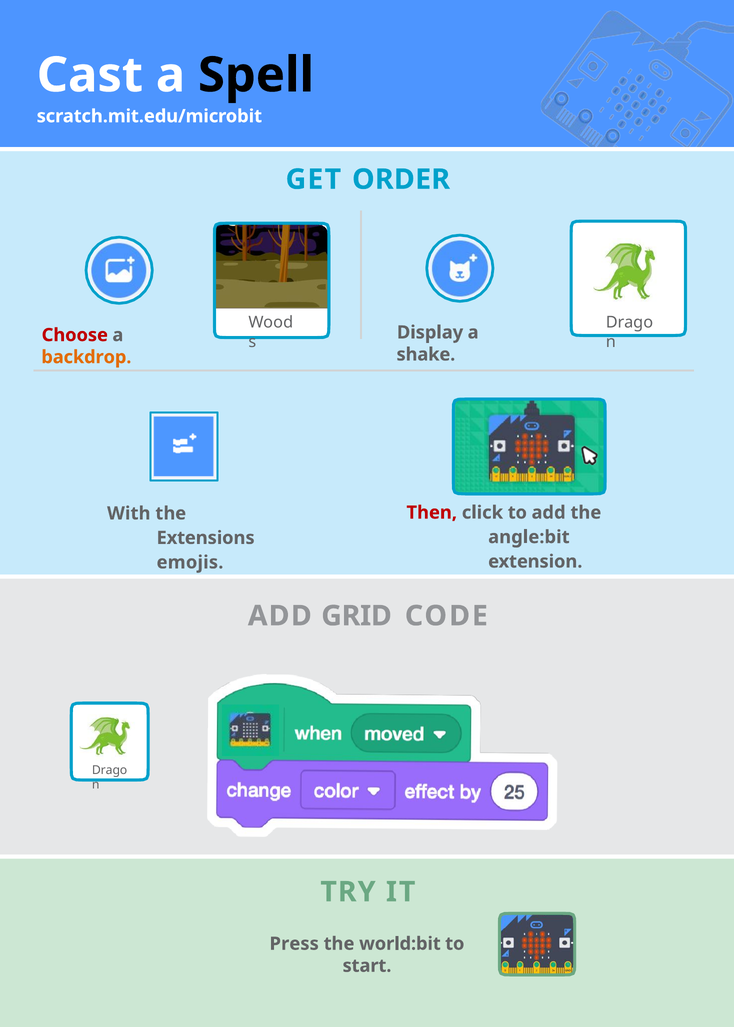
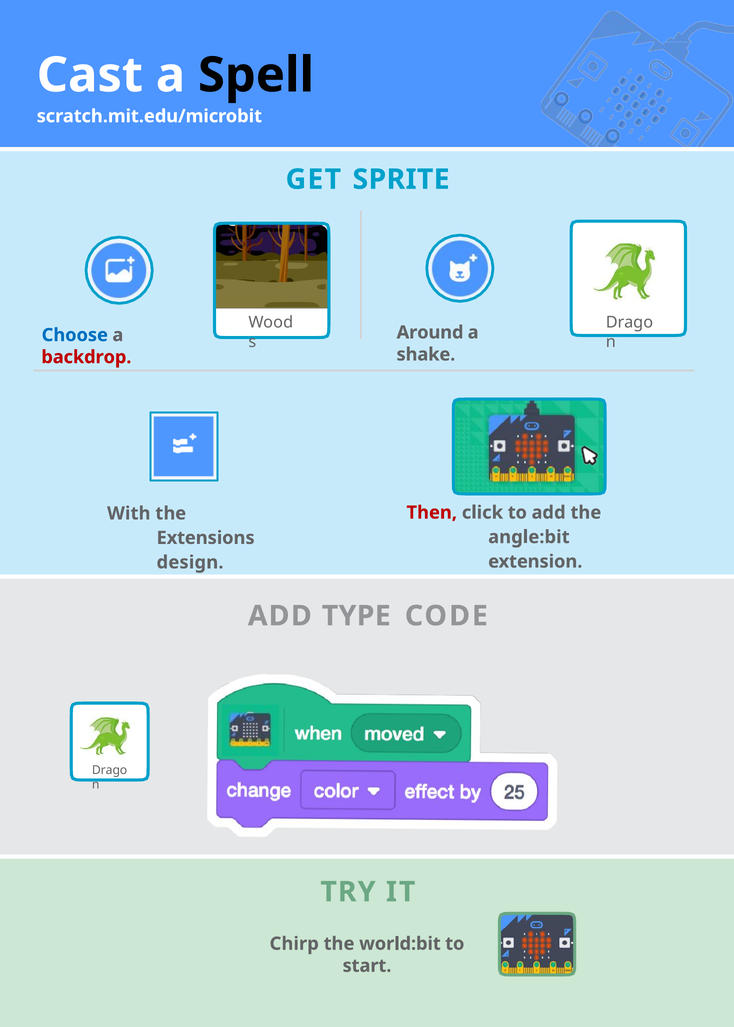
ORDER: ORDER -> SPRITE (401, 180)
Choose colour: red -> blue (75, 335)
Display: Display -> Around (430, 333)
backdrop colour: orange -> red (86, 357)
emojis: emojis -> design (190, 563)
GRID: GRID -> TYPE (356, 616)
Press: Press -> Chirp (294, 944)
